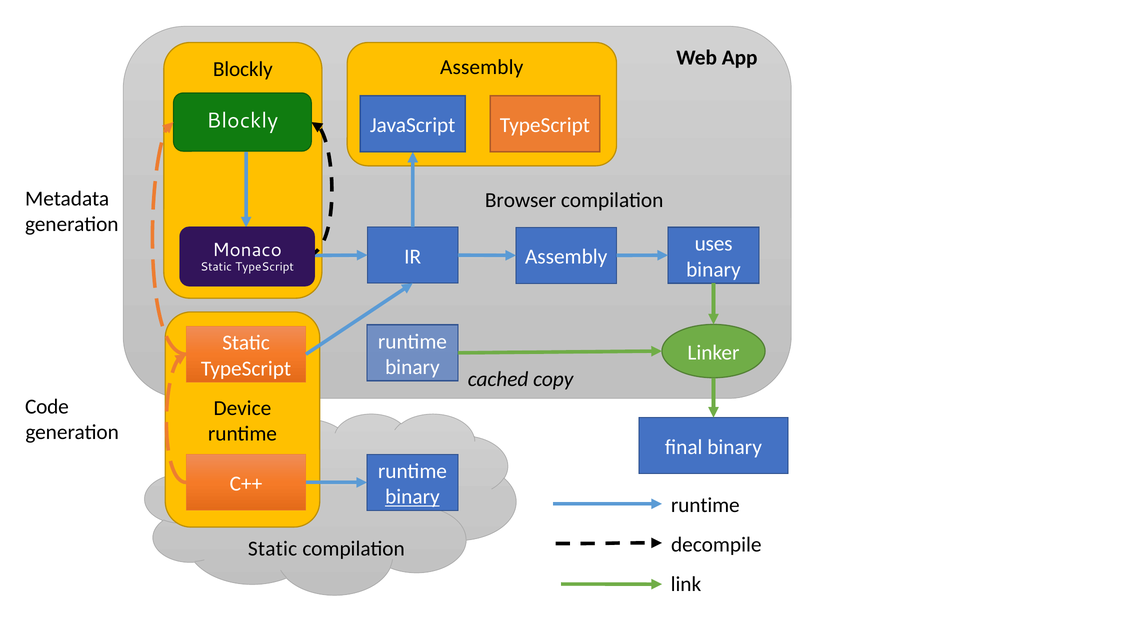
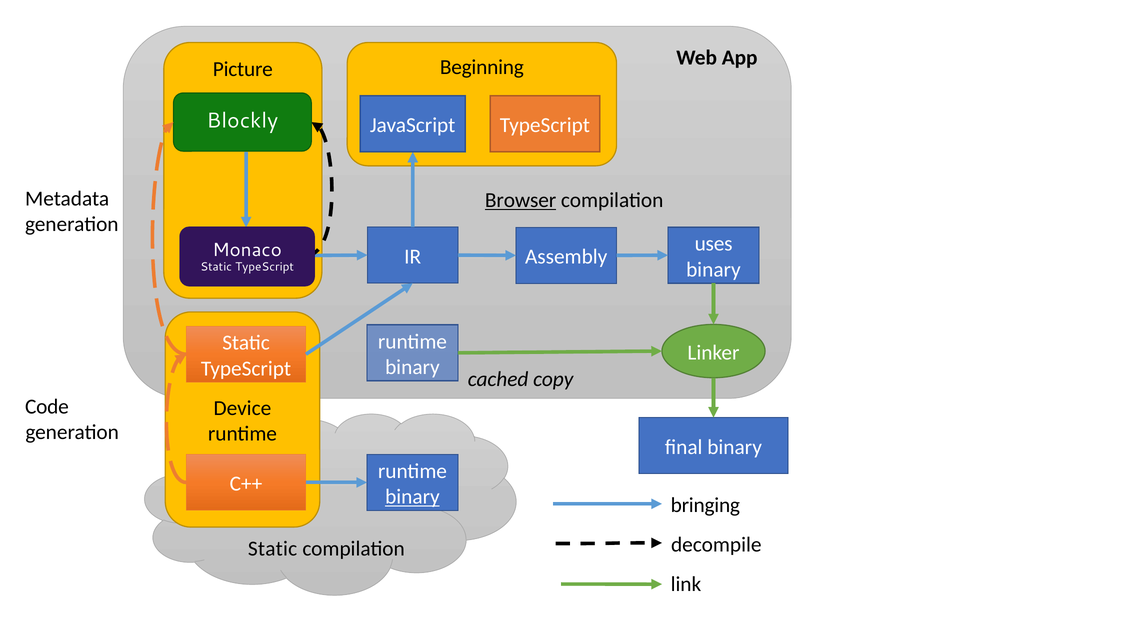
Assembly: Assembly -> Beginning (482, 67)
Blockly: Blockly -> Picture (243, 69)
Browser underline: none -> present (521, 200)
runtime: runtime -> bringing (705, 505)
